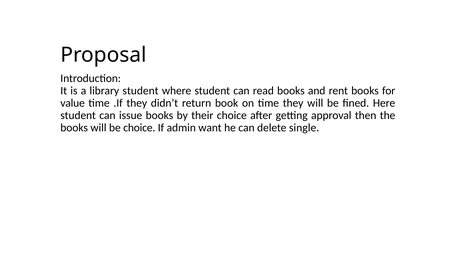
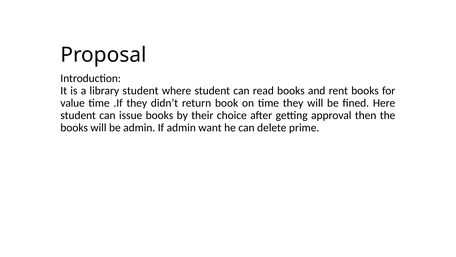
be choice: choice -> admin (139, 127)
single: single -> prime (304, 127)
